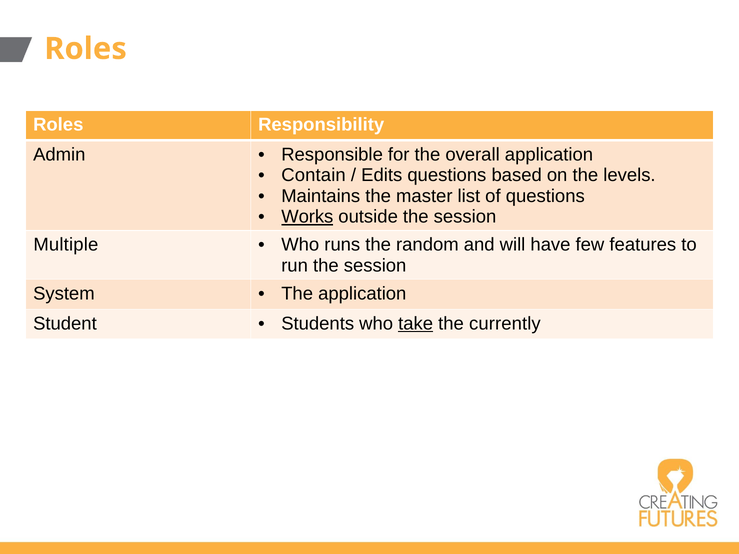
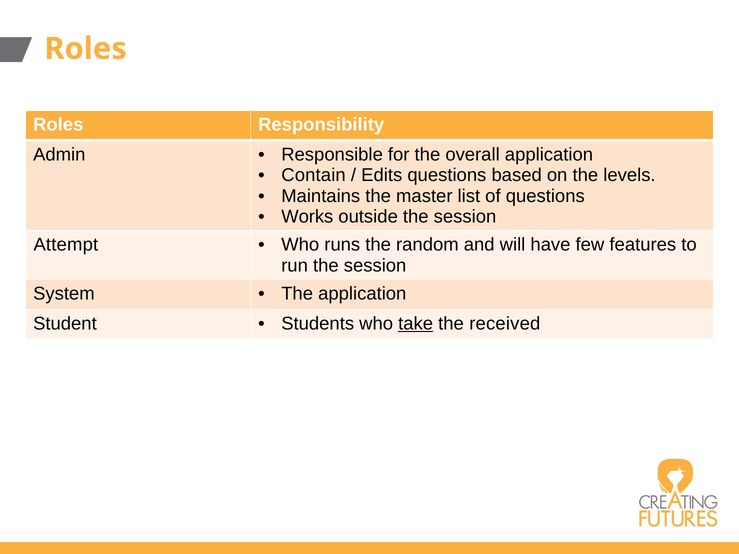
Works underline: present -> none (307, 217)
Multiple: Multiple -> Attempt (66, 245)
currently: currently -> received (505, 324)
